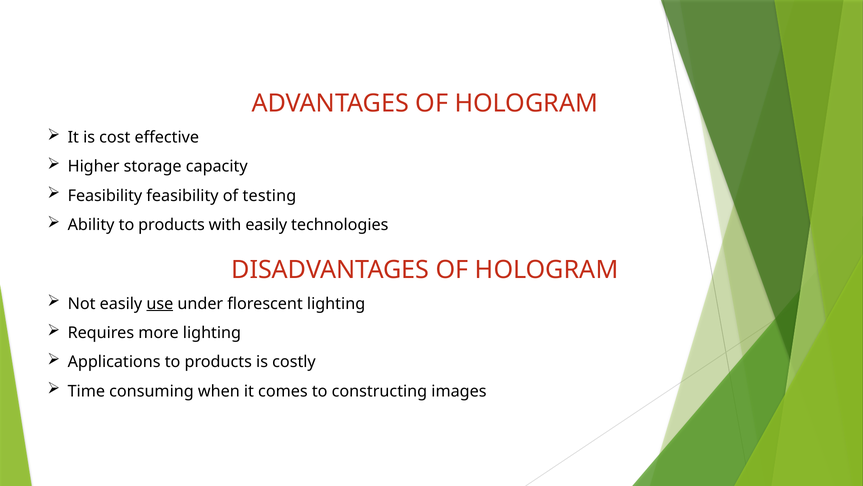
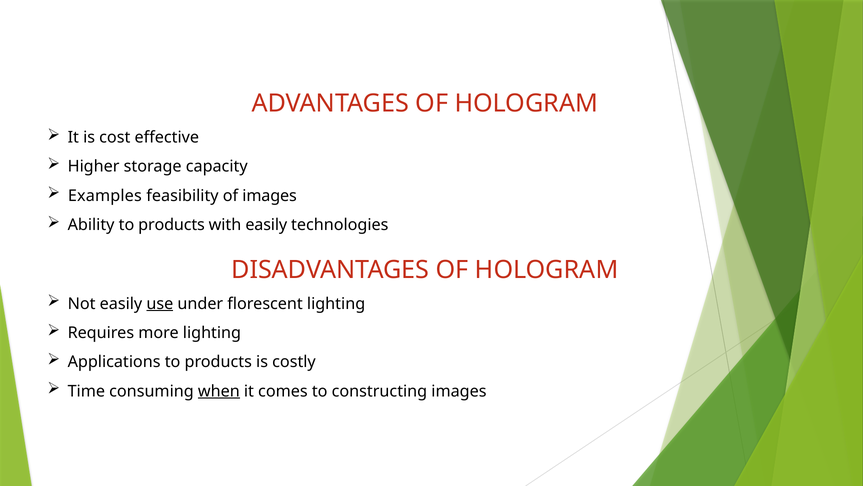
Feasibility: Feasibility -> Examples (105, 195)
of testing: testing -> images (270, 195)
when underline: none -> present (219, 391)
